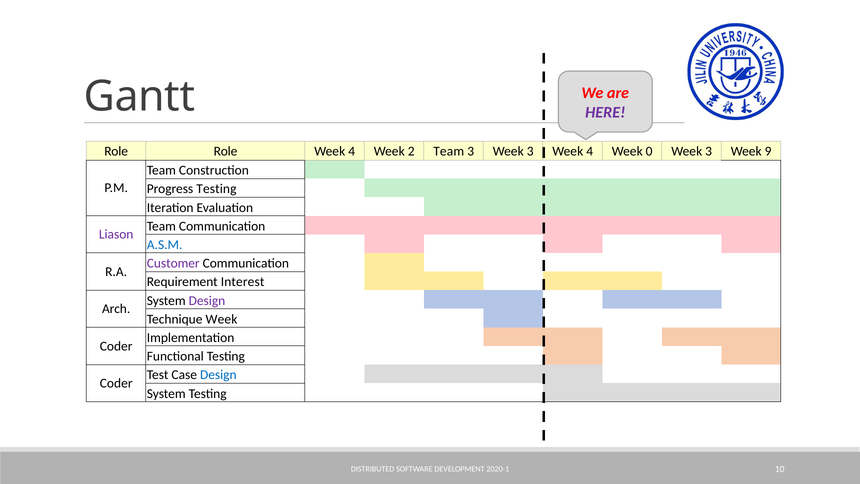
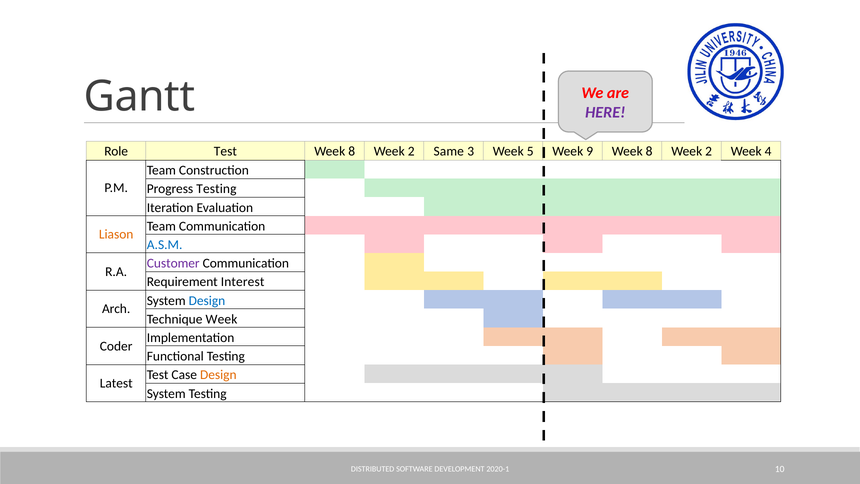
Role Role: Role -> Test (225, 151)
4: 4 -> 8 (352, 151)
2 Team: Team -> Same (449, 151)
3 Week 3: 3 -> 5 (530, 151)
4: 4 -> 9 (590, 151)
0: 0 -> 8 (649, 151)
3: 3 -> 2 (709, 151)
9: 9 -> 4 (768, 151)
Liason colour: purple -> orange (116, 234)
Design colour: purple -> blue (207, 300)
Design colour: blue -> orange (218, 375)
Coder: Coder -> Latest (116, 383)
